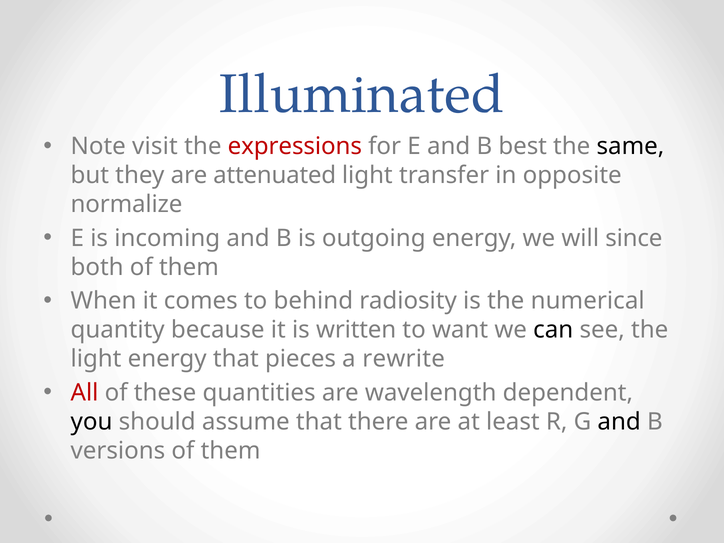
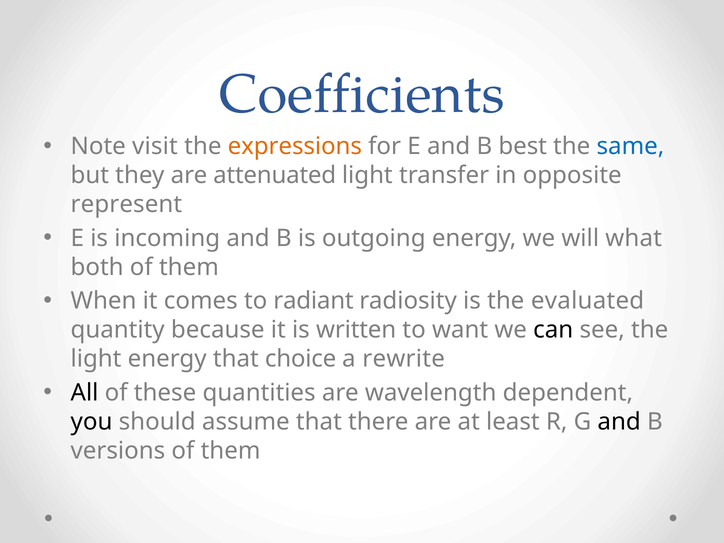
Illuminated: Illuminated -> Coefficients (362, 94)
expressions colour: red -> orange (295, 146)
same colour: black -> blue (630, 146)
normalize: normalize -> represent (126, 204)
since: since -> what (634, 238)
behind: behind -> radiant (313, 301)
numerical: numerical -> evaluated (588, 301)
pieces: pieces -> choice (301, 359)
All colour: red -> black (85, 393)
